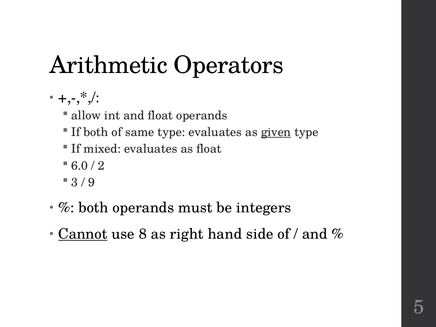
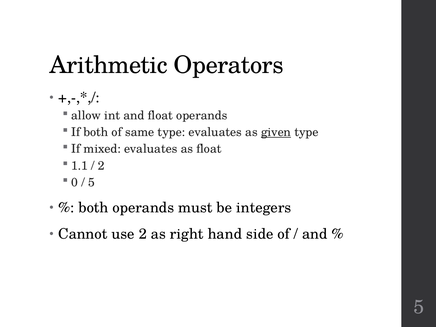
6.0: 6.0 -> 1.1 (80, 166)
3: 3 -> 0 (75, 182)
9: 9 -> 5 (91, 182)
Cannot underline: present -> none (83, 234)
use 8: 8 -> 2 (143, 234)
